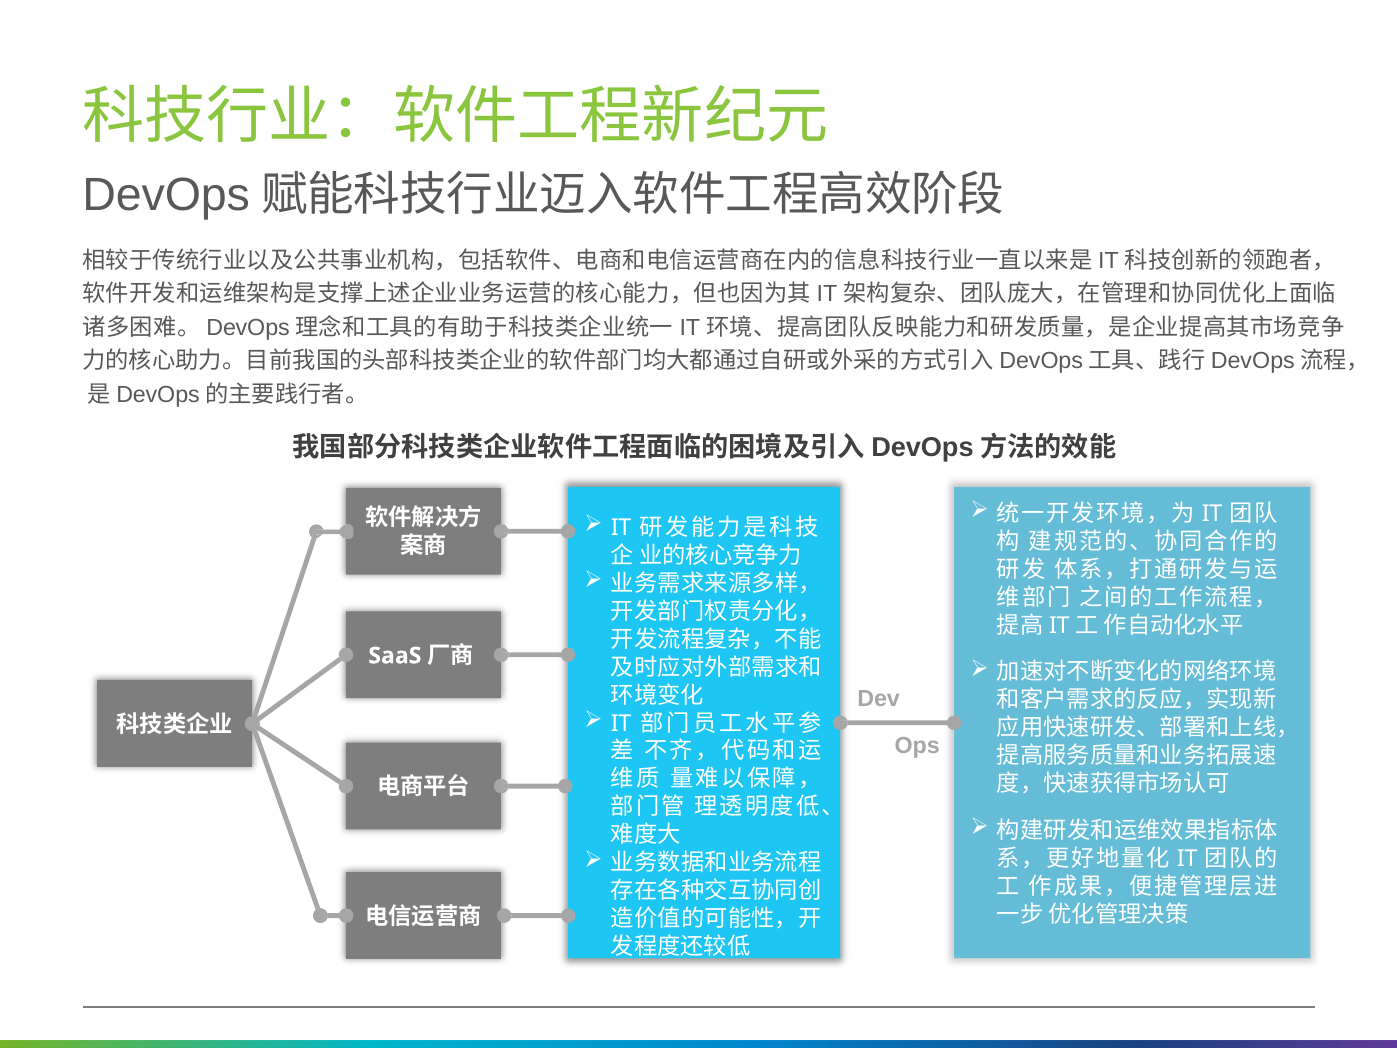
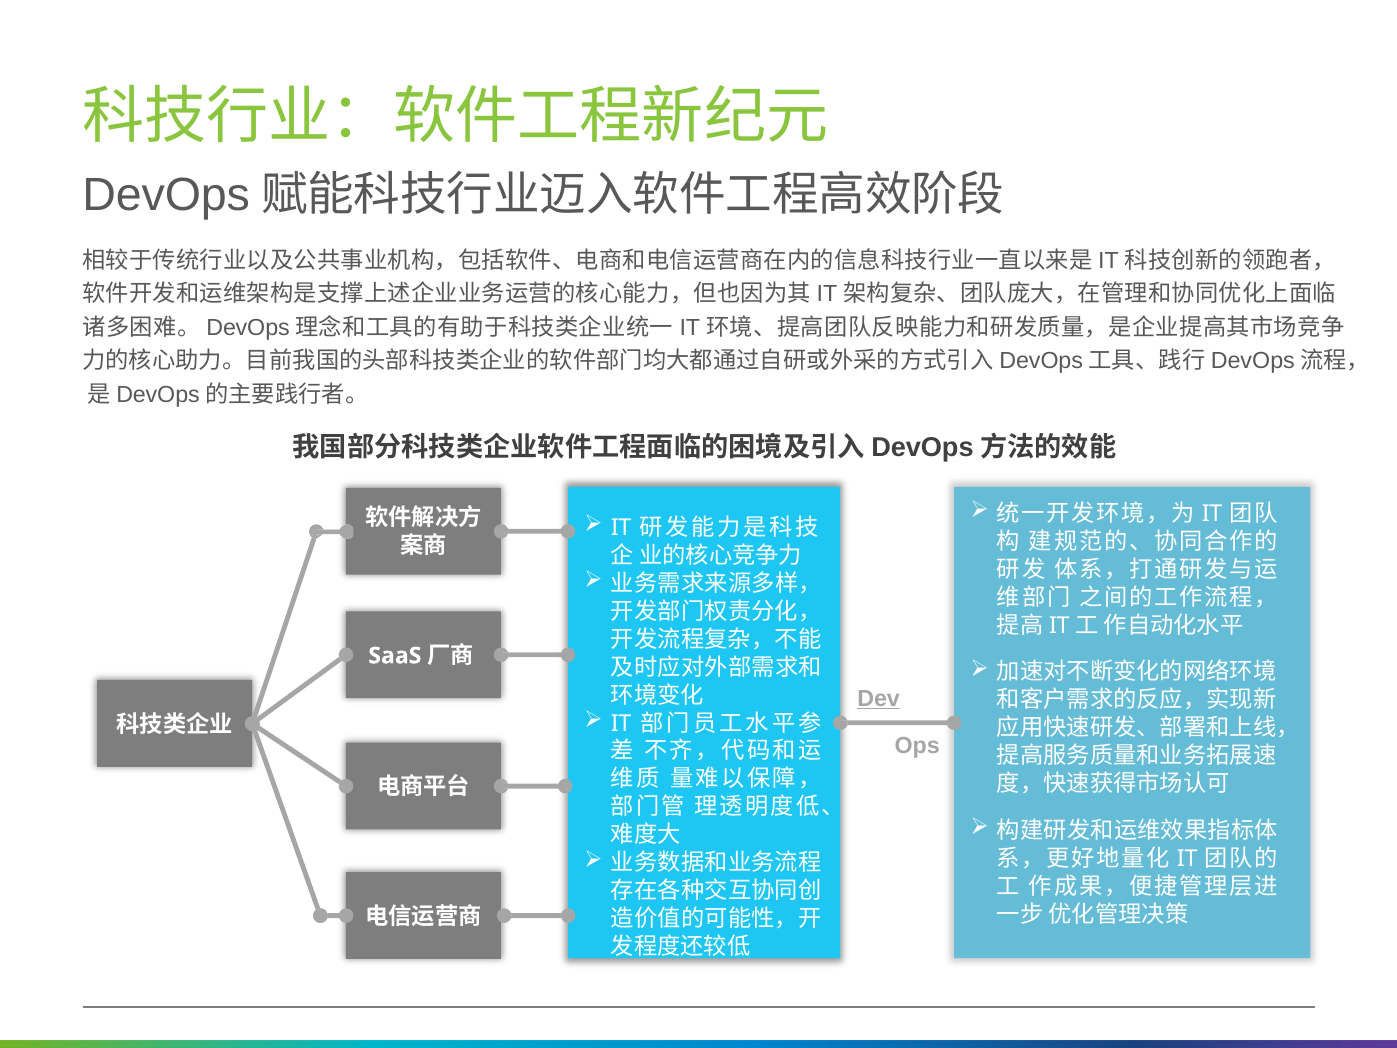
Dev underline: none -> present (879, 699)
